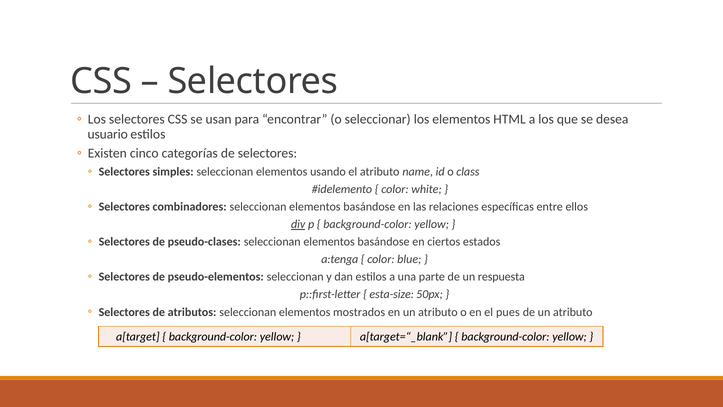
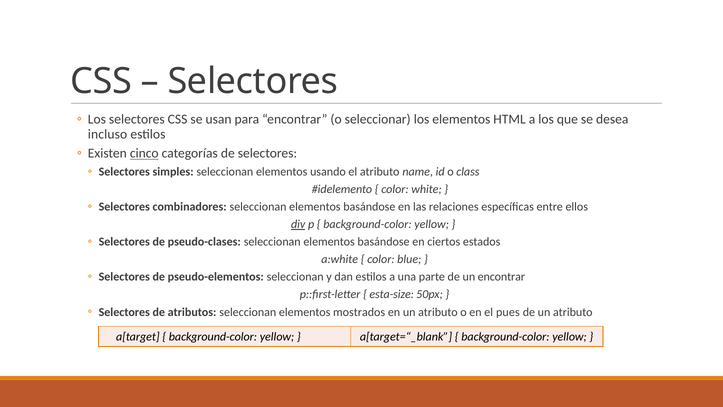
usuario: usuario -> incluso (108, 134)
cinco underline: none -> present (144, 153)
a:tenga: a:tenga -> a:white (340, 259)
un respuesta: respuesta -> encontrar (501, 277)
